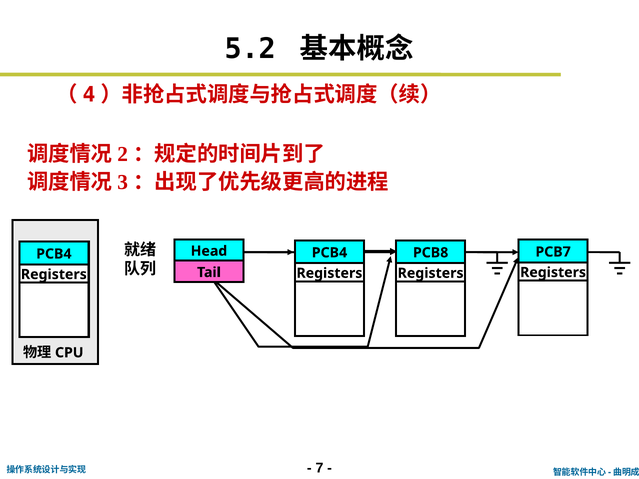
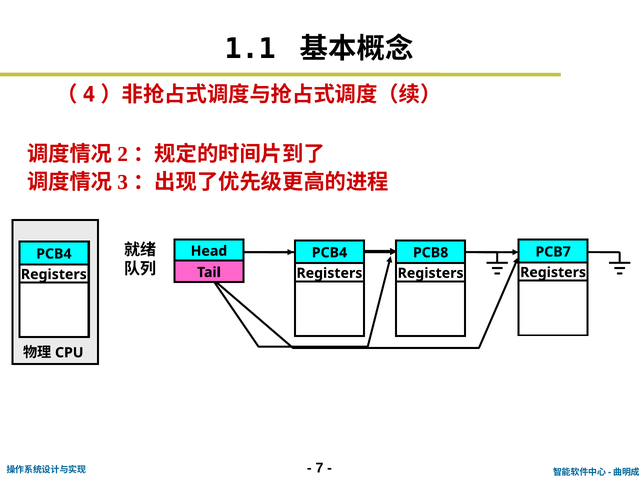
5.2: 5.2 -> 1.1 (250, 49)
